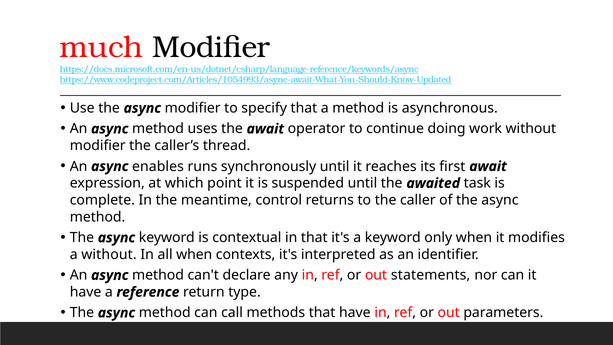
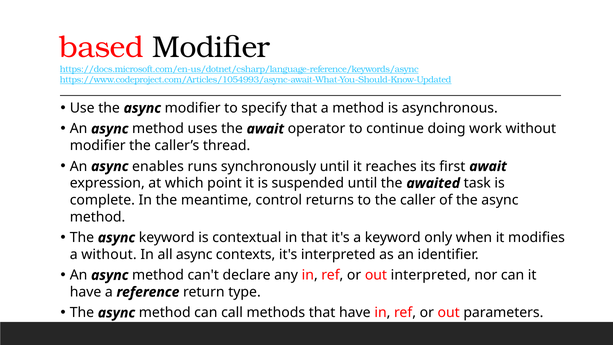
much: much -> based (102, 47)
all when: when -> async (194, 254)
out statements: statements -> interpreted (431, 275)
